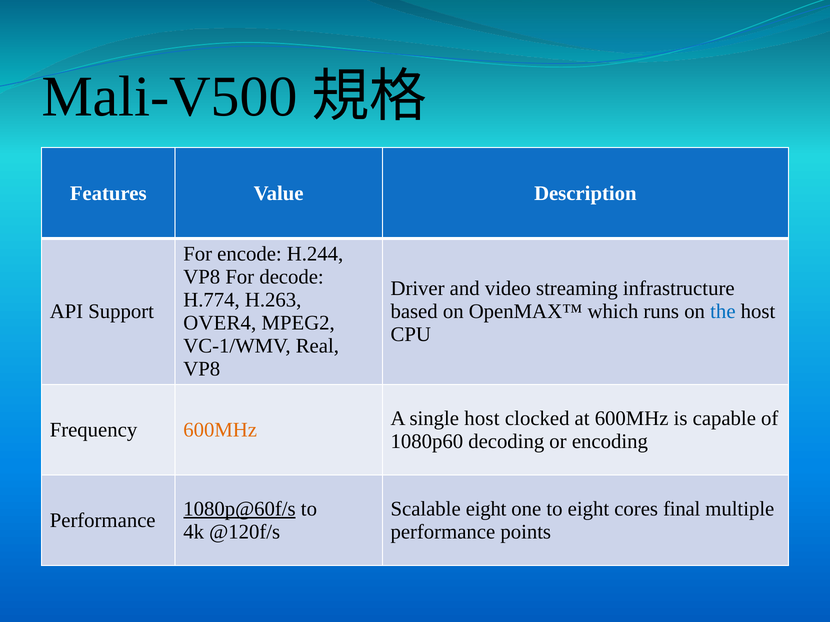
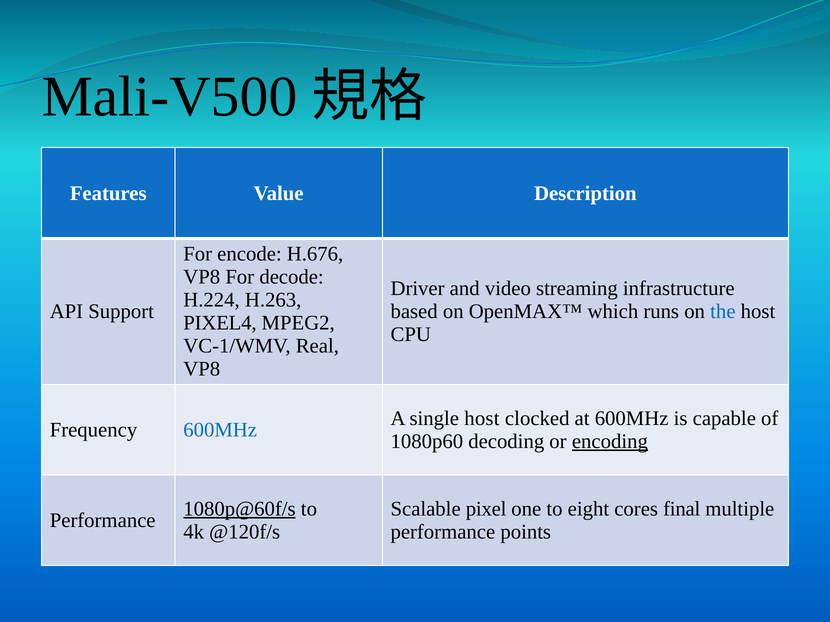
H.244: H.244 -> H.676 (315, 254)
H.774: H.774 -> H.224 (212, 300)
OVER4: OVER4 -> PIXEL4 (220, 323)
600MHz colour: orange -> blue (220, 430)
encoding underline: none -> present (610, 442)
Scalable eight: eight -> pixel (486, 509)
